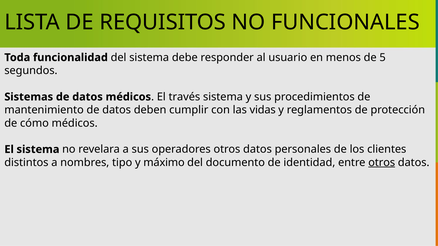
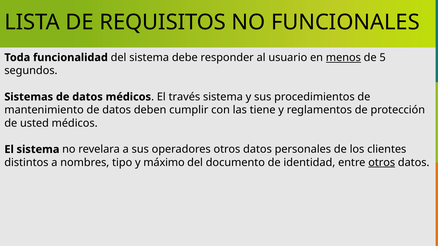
menos underline: none -> present (343, 58)
vidas: vidas -> tiene (263, 110)
cómo: cómo -> usted (34, 123)
